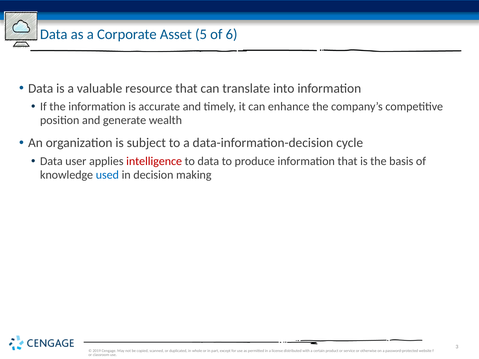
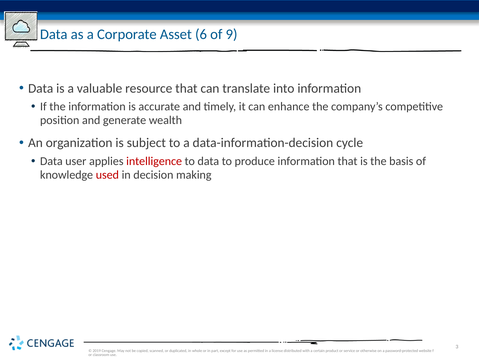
5: 5 -> 6 (201, 34)
6: 6 -> 9 (232, 34)
used colour: blue -> red (107, 175)
